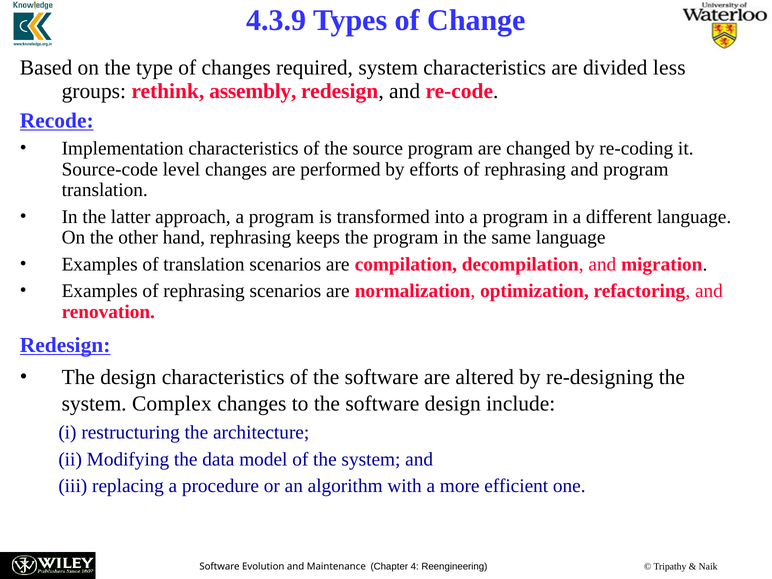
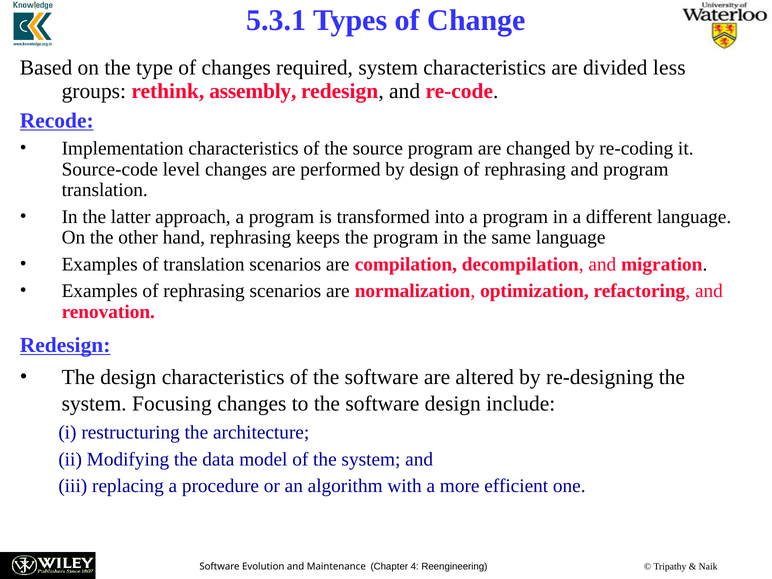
4.3.9: 4.3.9 -> 5.3.1 (276, 20)
by efforts: efforts -> design (434, 169)
Complex: Complex -> Focusing (172, 404)
